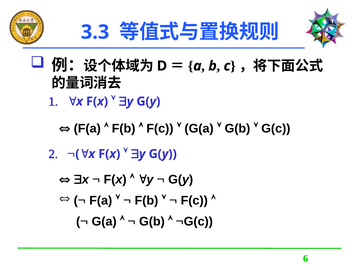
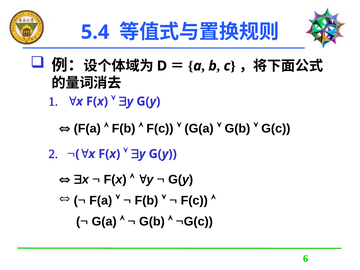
3.3: 3.3 -> 5.4 (95, 32)
